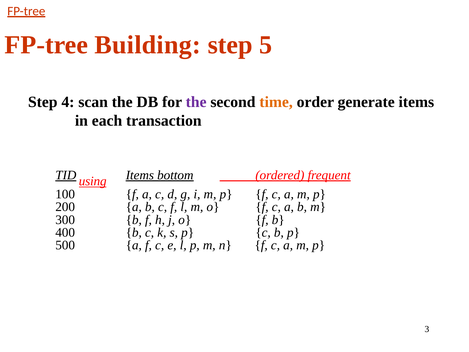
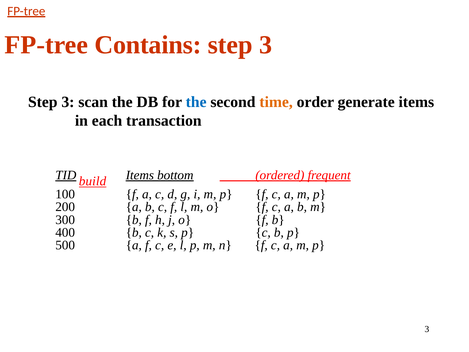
Building: Building -> Contains (148, 45)
5: 5 -> 3 (266, 45)
4: 4 -> 3 (68, 102)
the colour: purple -> blue (196, 102)
using: using -> build (93, 181)
